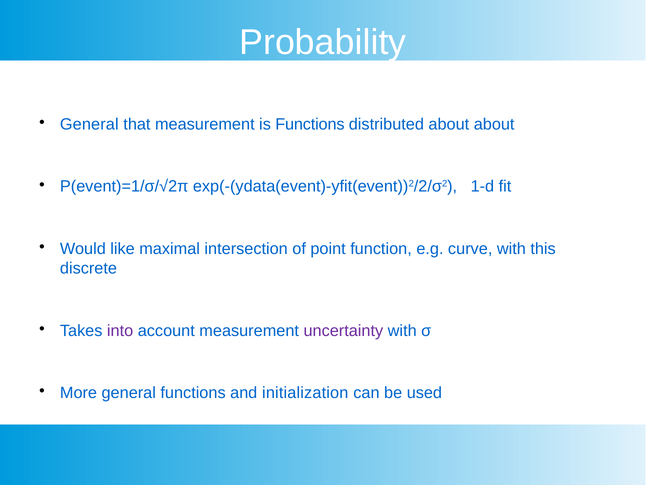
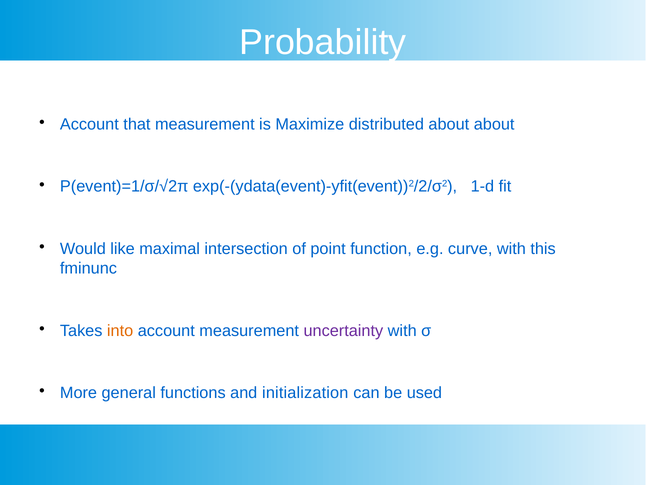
General: General -> Account (89, 124)
is Functions: Functions -> Maximize (310, 124)
discrete: discrete -> fminunc (88, 268)
into colour: purple -> orange (120, 330)
